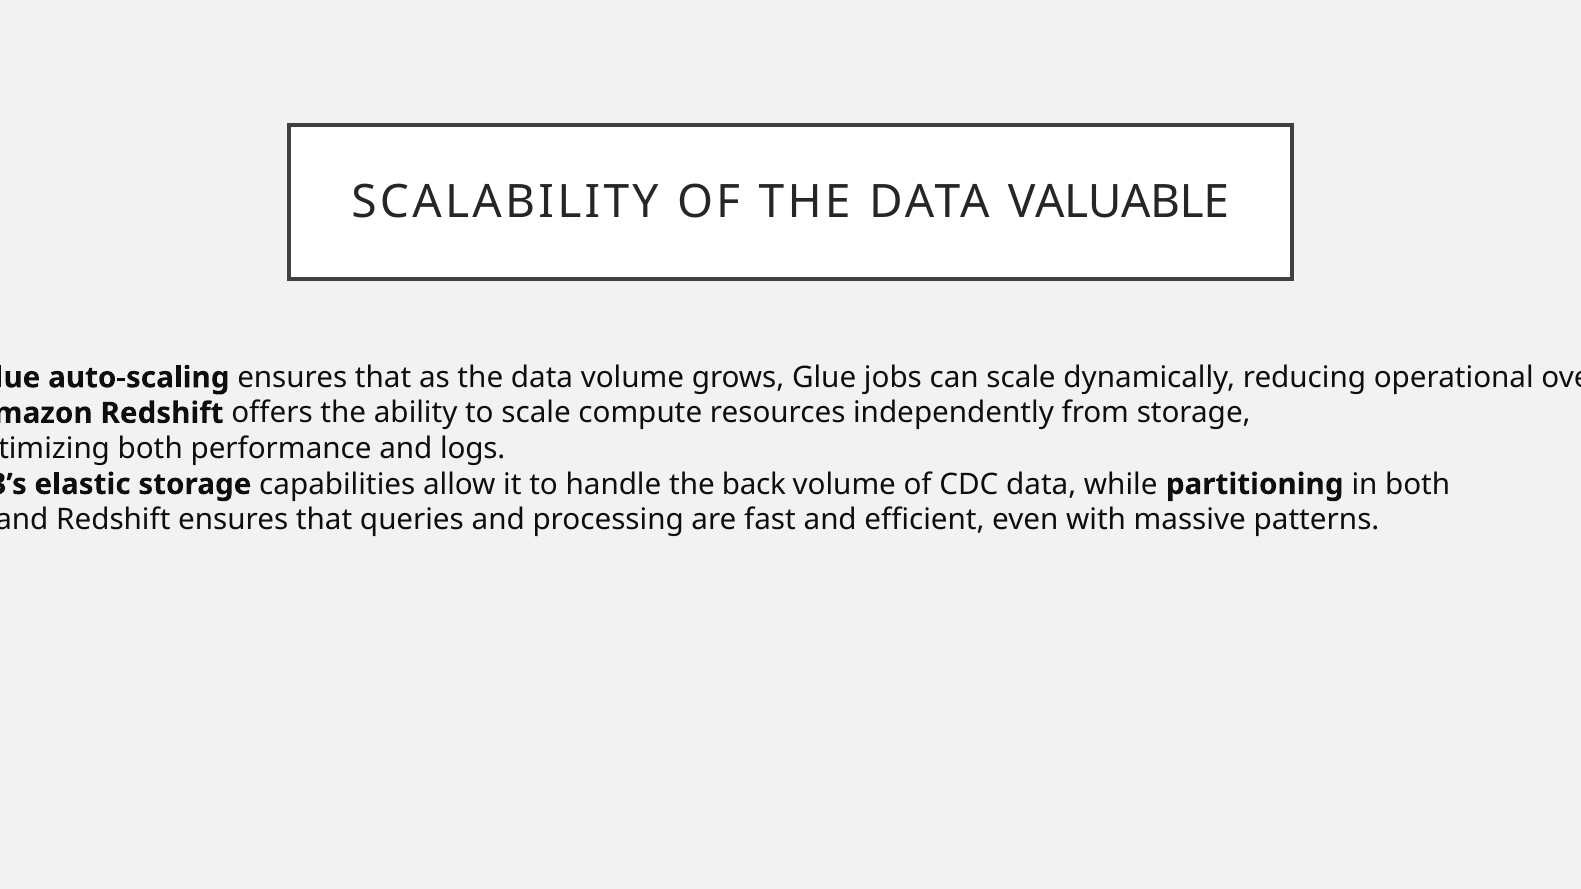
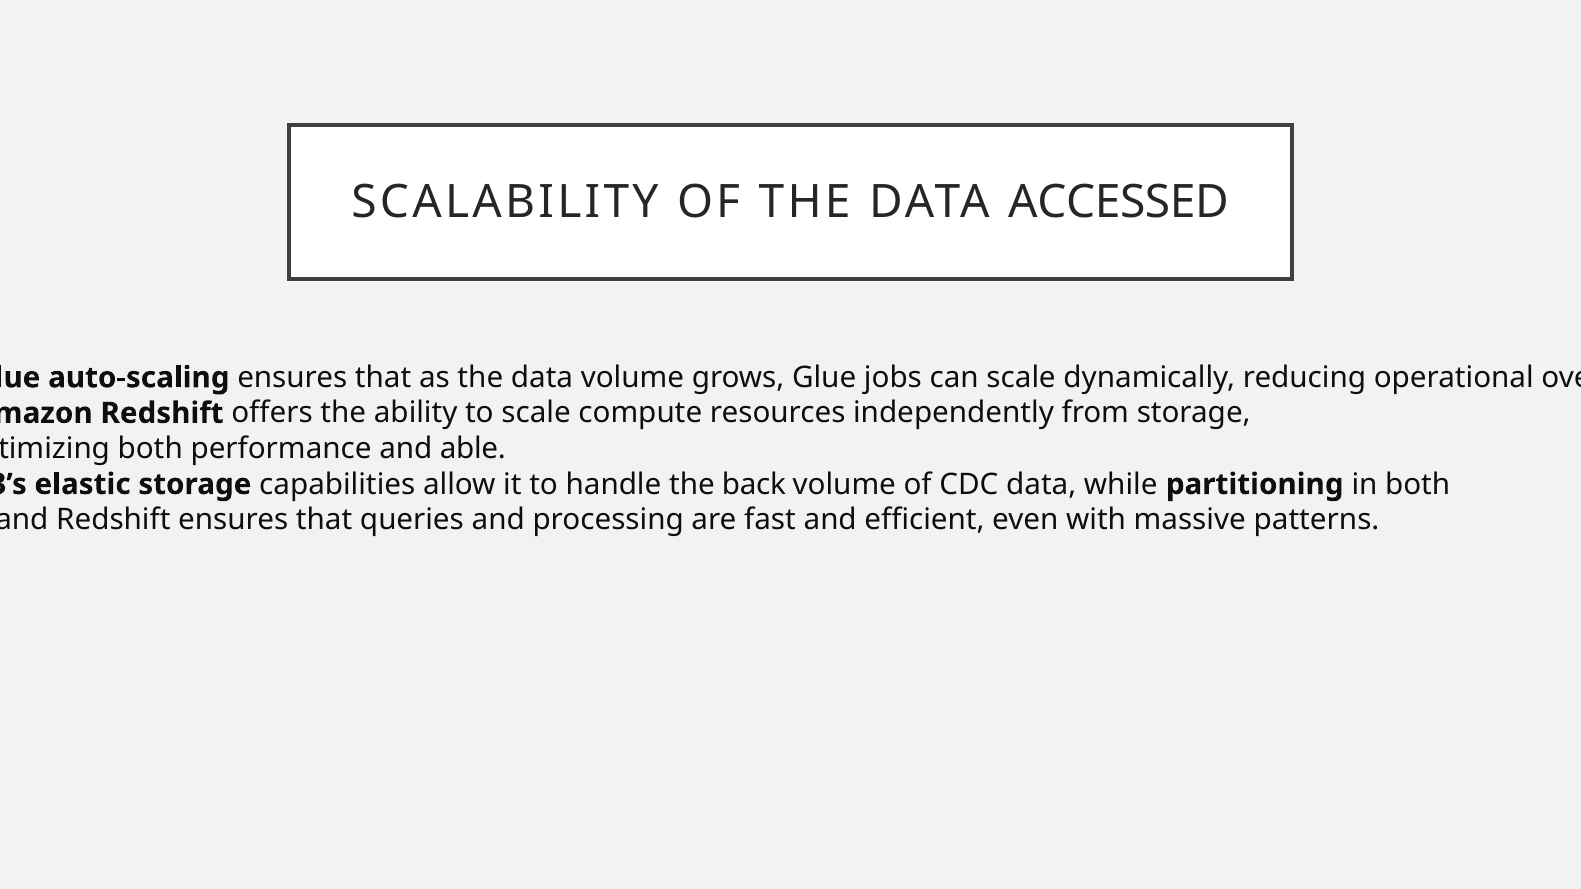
VALUABLE: VALUABLE -> ACCESSED (1118, 202)
logs: logs -> able (473, 449)
